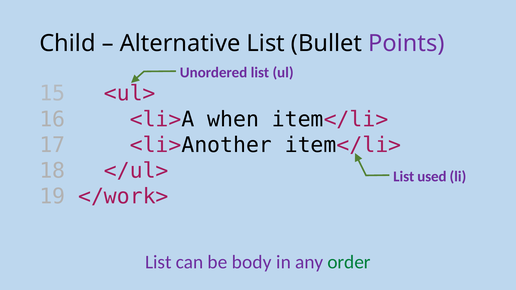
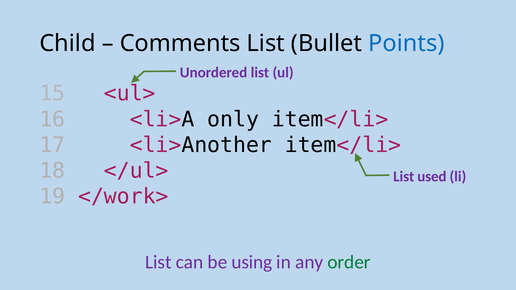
Alternative: Alternative -> Comments (180, 43)
Points colour: purple -> blue (406, 43)
when: when -> only (233, 119)
body: body -> using (252, 262)
